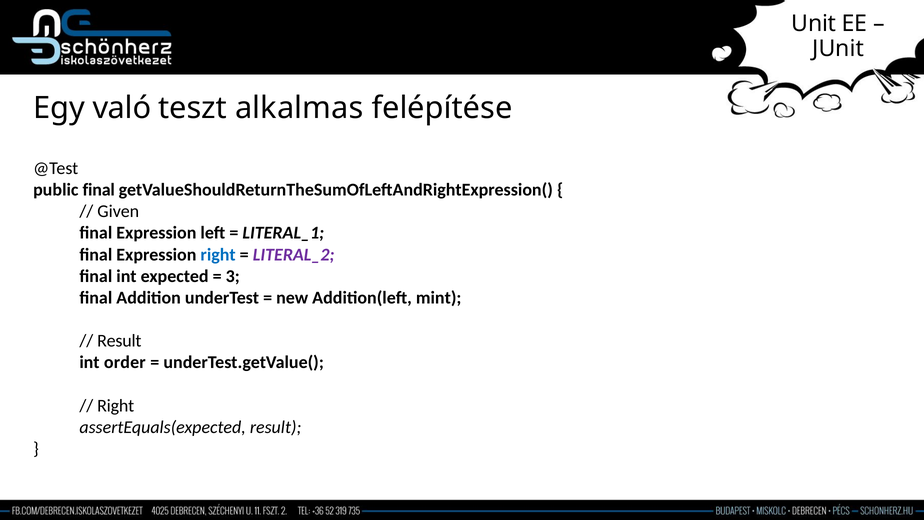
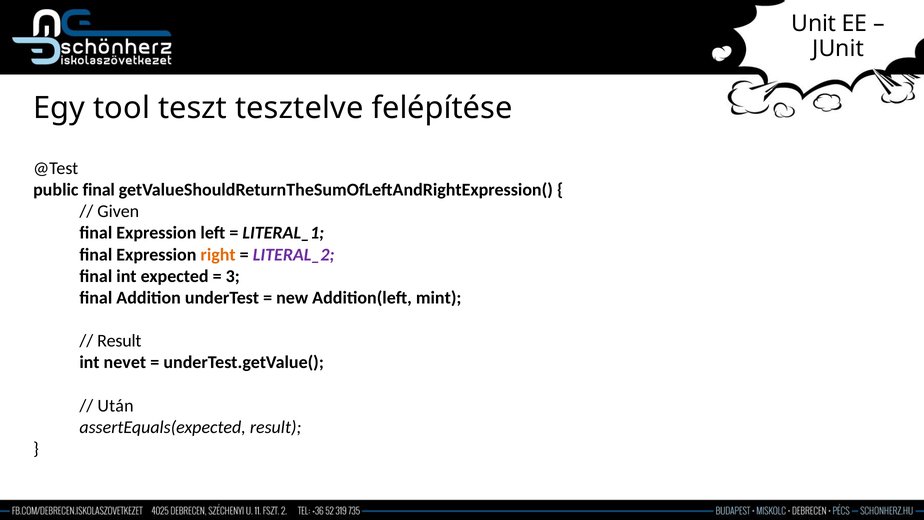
való: való -> tool (122, 108)
alkalmas: alkalmas -> tesztelve (299, 108)
right colour: blue -> orange (218, 254)
order: order -> nevet (125, 362)
Right: Right -> Után (116, 406)
